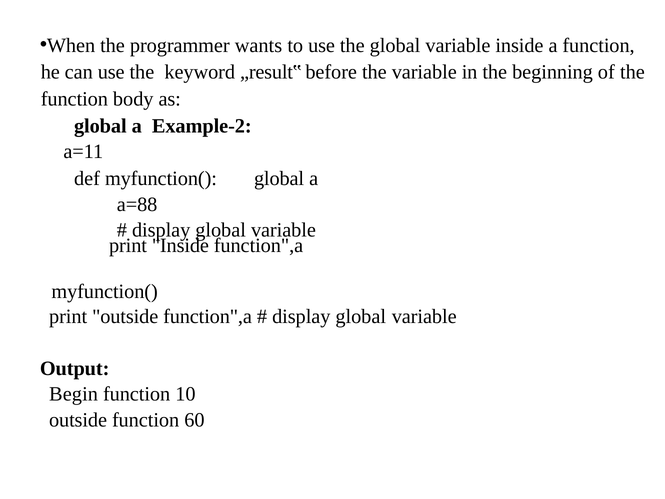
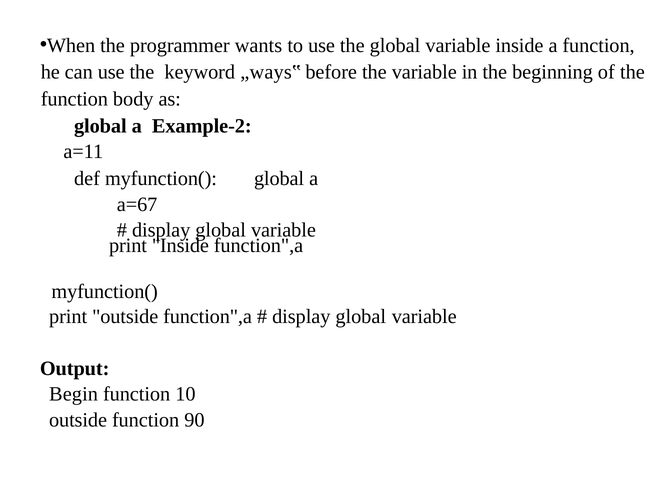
„result‟: „result‟ -> „ways‟ (271, 72)
a=88: a=88 -> a=67 (137, 204)
60: 60 -> 90 (194, 420)
